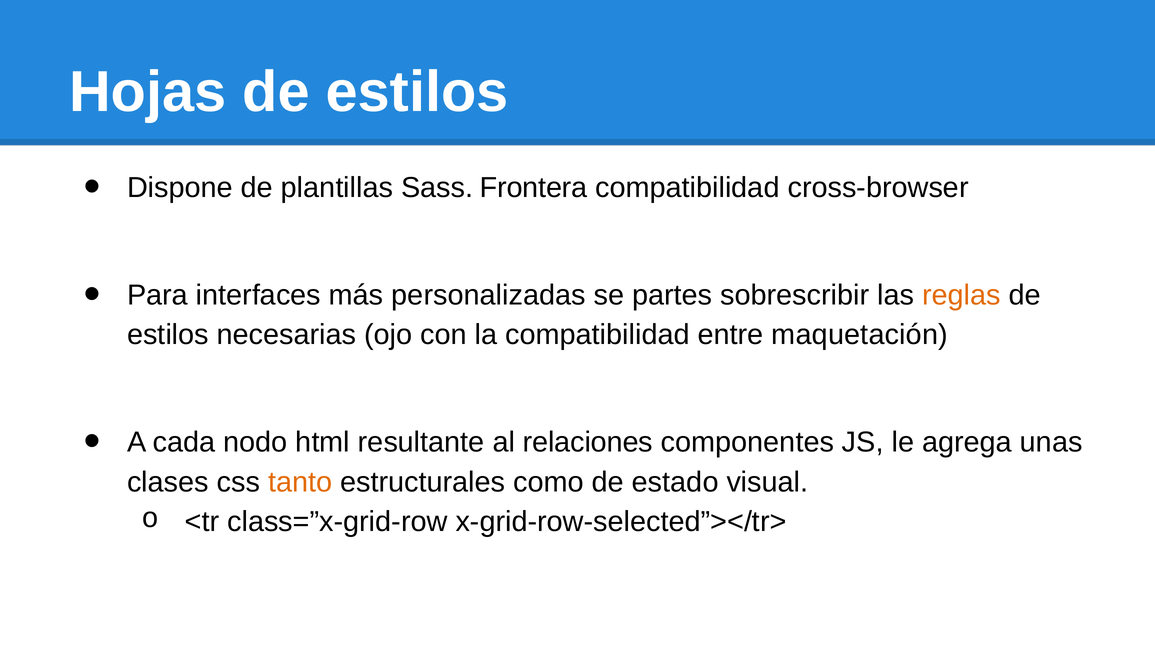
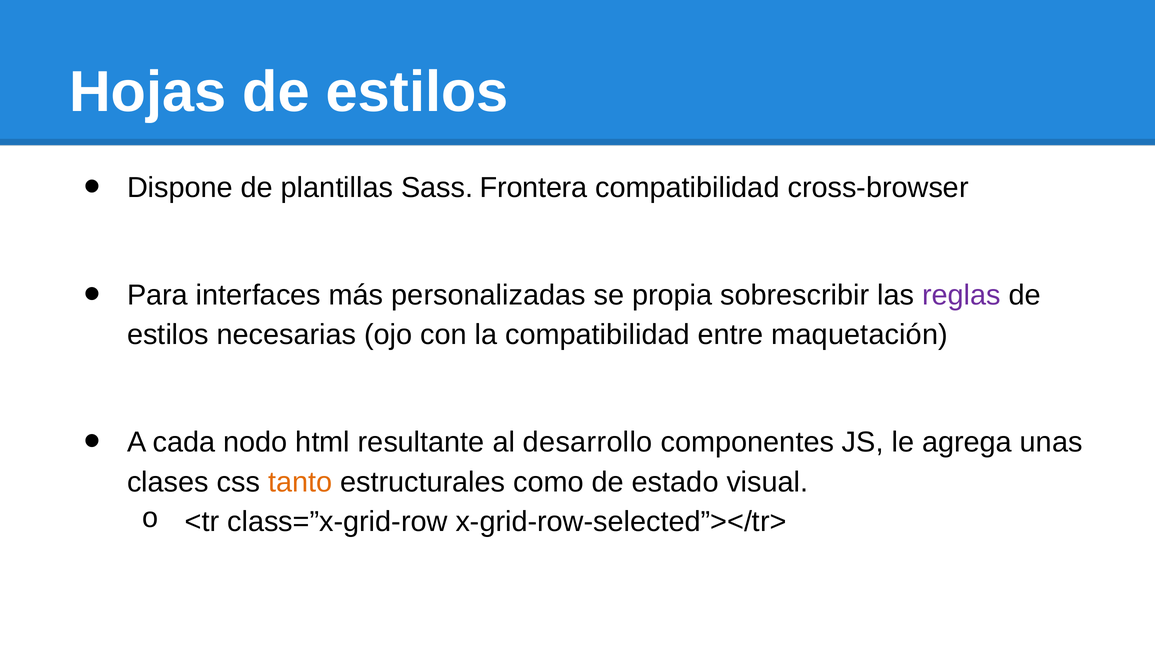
partes: partes -> propia (672, 295)
reglas colour: orange -> purple (961, 295)
relaciones: relaciones -> desarrollo (588, 442)
